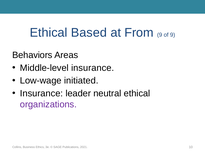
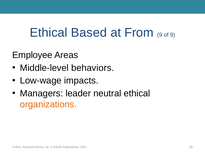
Behaviors: Behaviors -> Employee (32, 55)
Middle-level insurance: insurance -> behaviors (93, 68)
initiated: initiated -> impacts (81, 81)
Insurance: Insurance -> Managers (42, 93)
organizations colour: purple -> orange (48, 104)
